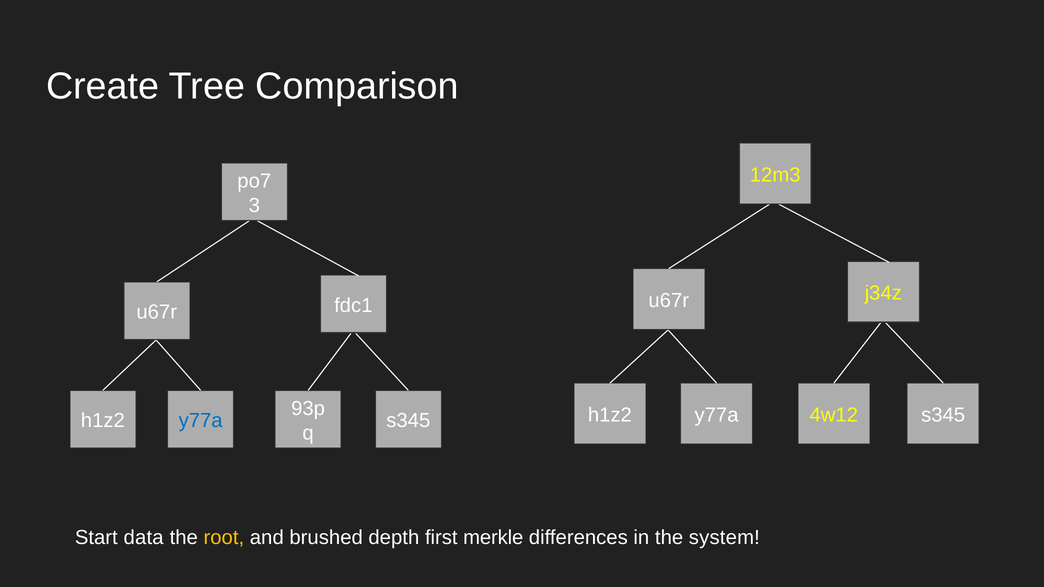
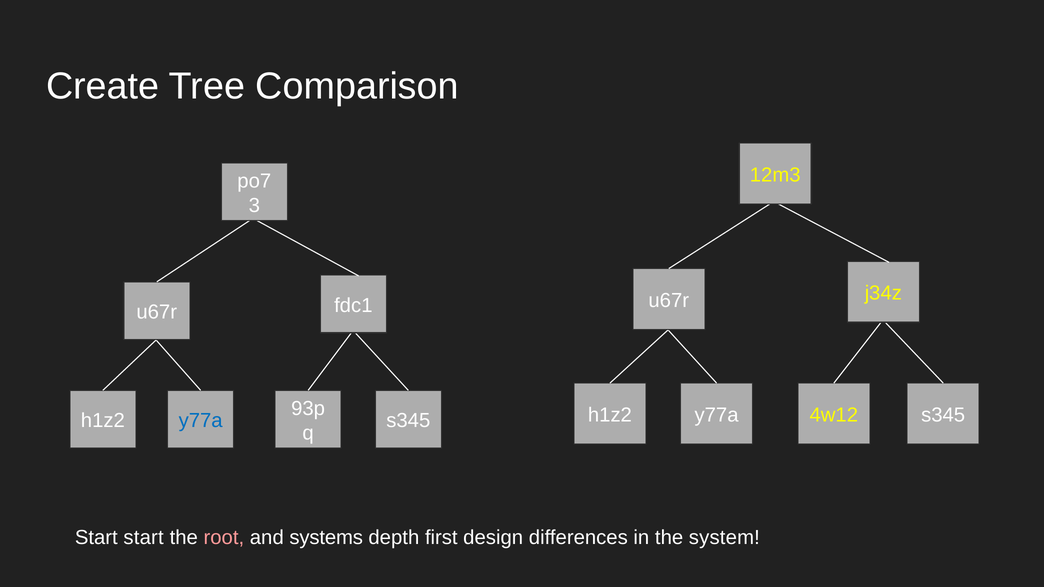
Start data: data -> start (144, 538)
root colour: yellow -> pink (224, 538)
brushed: brushed -> systems (326, 538)
merkle: merkle -> design (493, 538)
